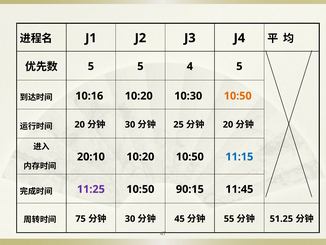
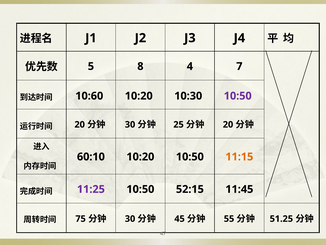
5 5: 5 -> 8 (140, 66)
4 5: 5 -> 7 (239, 66)
10:16: 10:16 -> 10:60 (89, 96)
10:50 colour: orange -> purple (238, 96)
20:10: 20:10 -> 60:10 (91, 156)
11:15 colour: blue -> orange (239, 156)
90:15: 90:15 -> 52:15 (190, 189)
